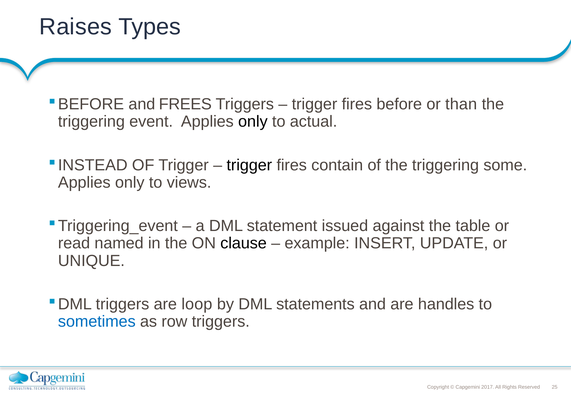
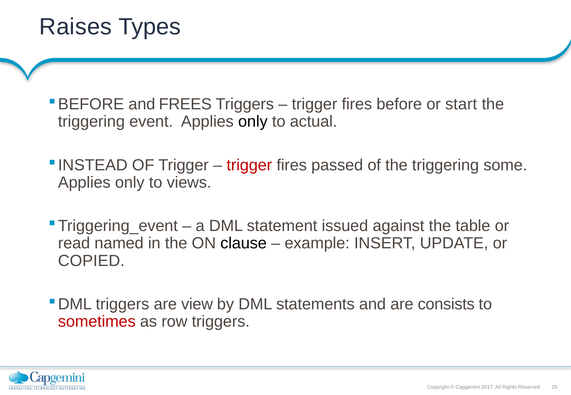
than: than -> start (461, 104)
trigger colour: black -> red (249, 165)
contain: contain -> passed (337, 165)
UNIQUE: UNIQUE -> COPIED (91, 261)
loop: loop -> view (197, 304)
handles: handles -> consists (446, 304)
sometimes colour: blue -> red (97, 322)
